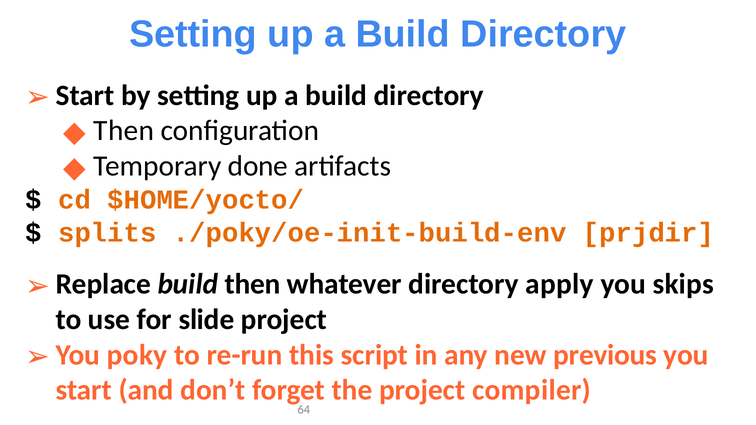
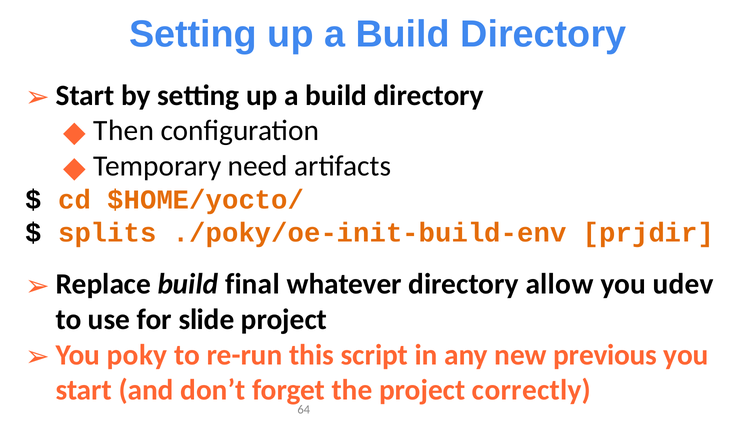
done: done -> need (258, 166)
build then: then -> final (252, 284)
apply: apply -> allow (560, 284)
skips: skips -> udev (683, 284)
compiler: compiler -> correctly (532, 390)
